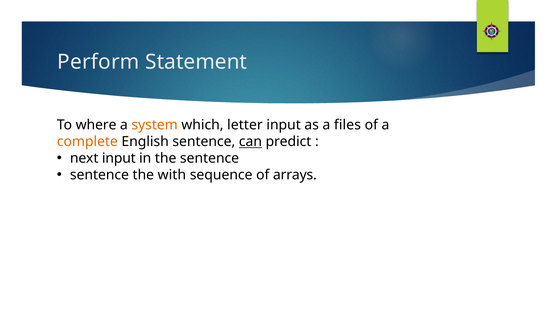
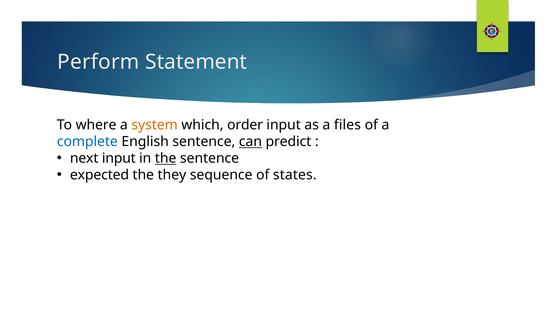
letter: letter -> order (245, 125)
complete colour: orange -> blue (87, 142)
the underline: none -> present (166, 158)
sentence: sentence -> expected (99, 175)
with: with -> they (172, 175)
arrays: arrays -> states (295, 175)
